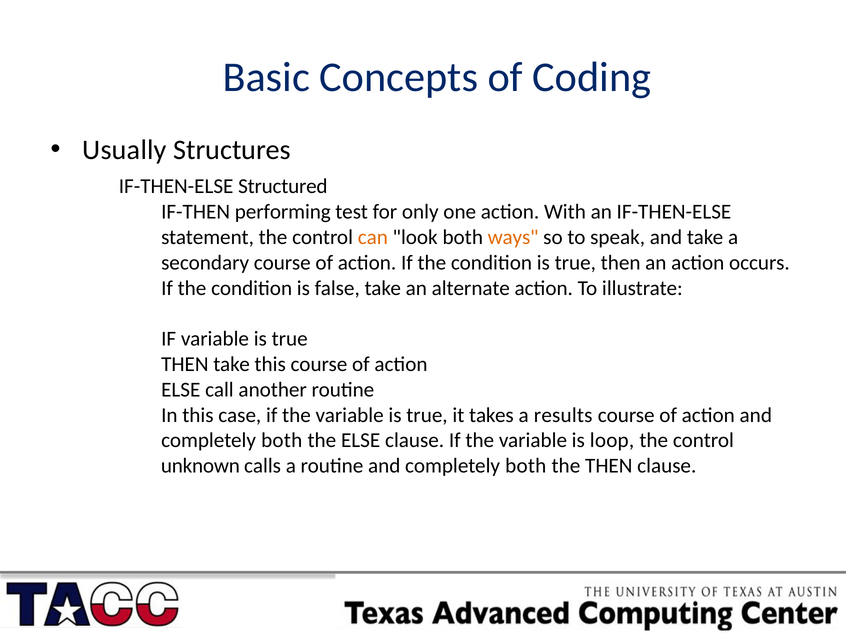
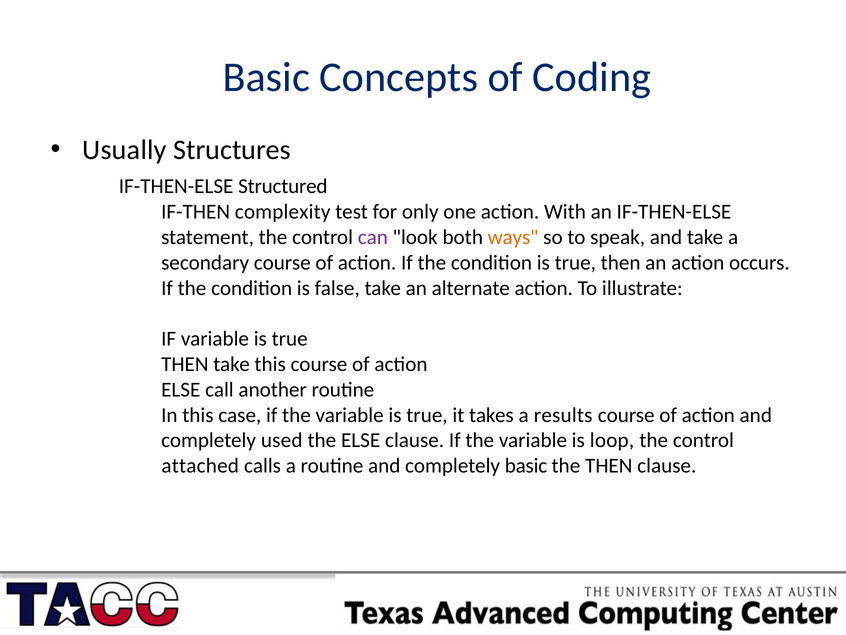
performing: performing -> complexity (283, 212)
can colour: orange -> purple (373, 237)
both: both -> used (282, 440)
unknown: unknown -> attached (200, 465)
routine and completely both: both -> basic (526, 465)
